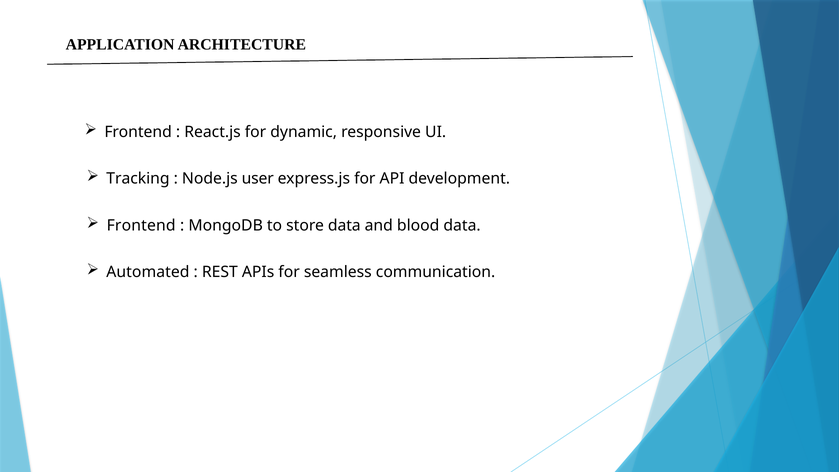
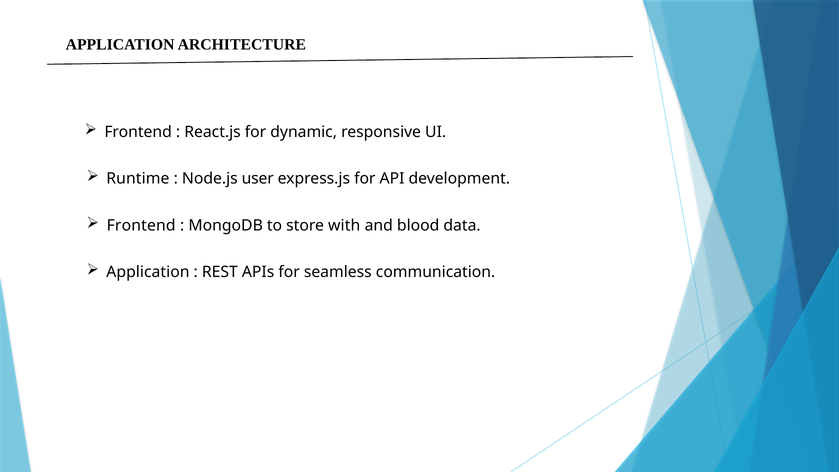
Tracking: Tracking -> Runtime (138, 179)
store data: data -> with (344, 225)
Automated: Automated -> Application (148, 272)
